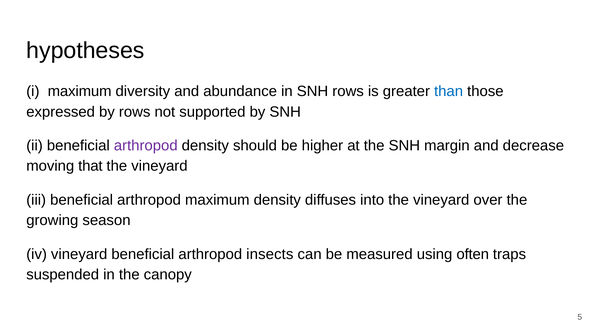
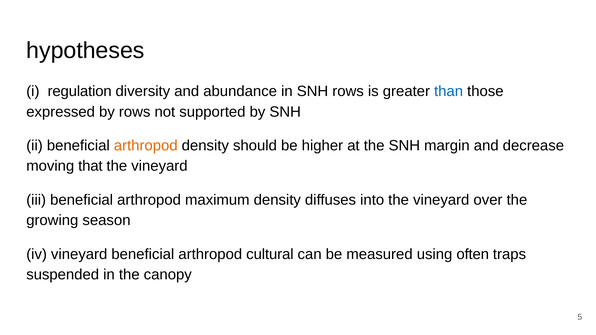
i maximum: maximum -> regulation (80, 91)
arthropod colour: purple -> orange (146, 146)
insects: insects -> cultural (270, 254)
